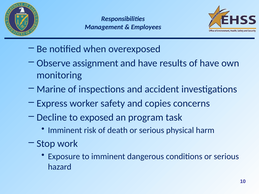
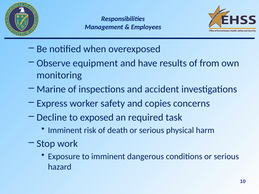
assignment: assignment -> equipment (95, 63)
of have: have -> from (209, 63)
program: program -> required (146, 118)
